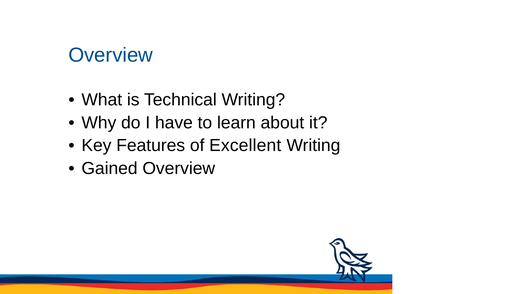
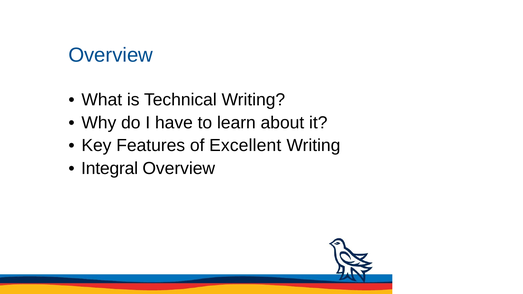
Gained: Gained -> Integral (110, 169)
